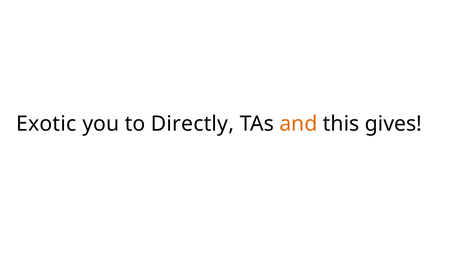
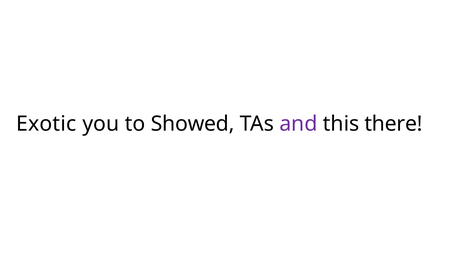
Directly: Directly -> Showed (193, 124)
and colour: orange -> purple (298, 124)
gives: gives -> there (393, 124)
